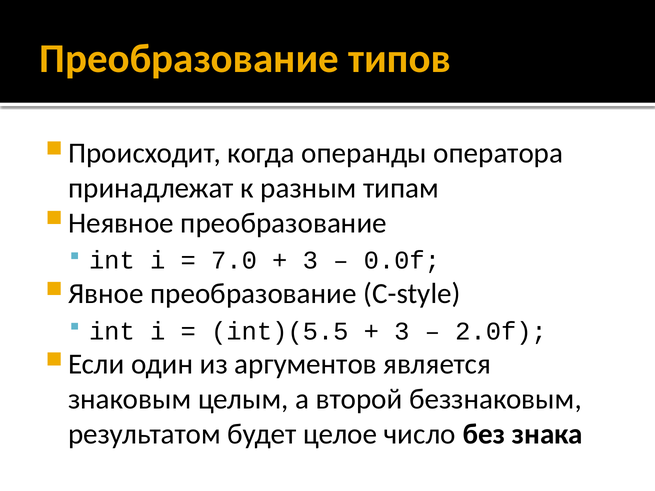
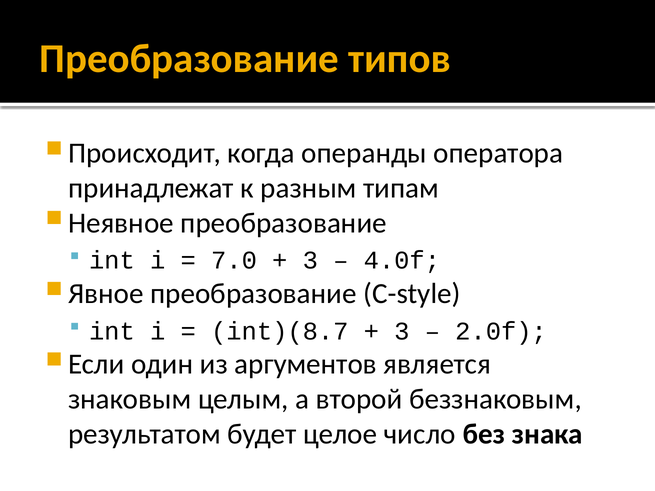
0.0f: 0.0f -> 4.0f (402, 261)
int)(5.5: int)(5.5 -> int)(8.7 (280, 331)
